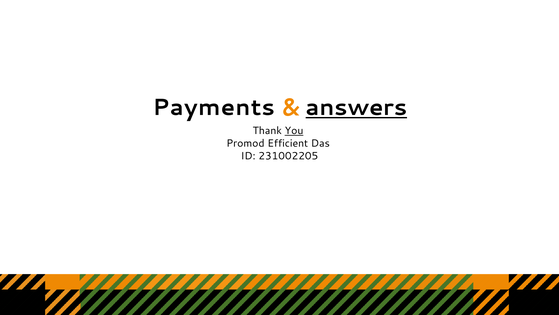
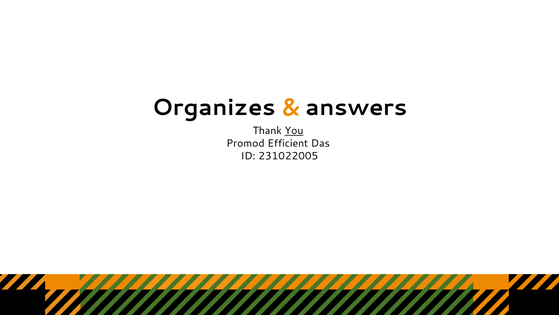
Payments: Payments -> Organizes (214, 107)
answers underline: present -> none (356, 107)
231002205: 231002205 -> 231022005 (288, 156)
